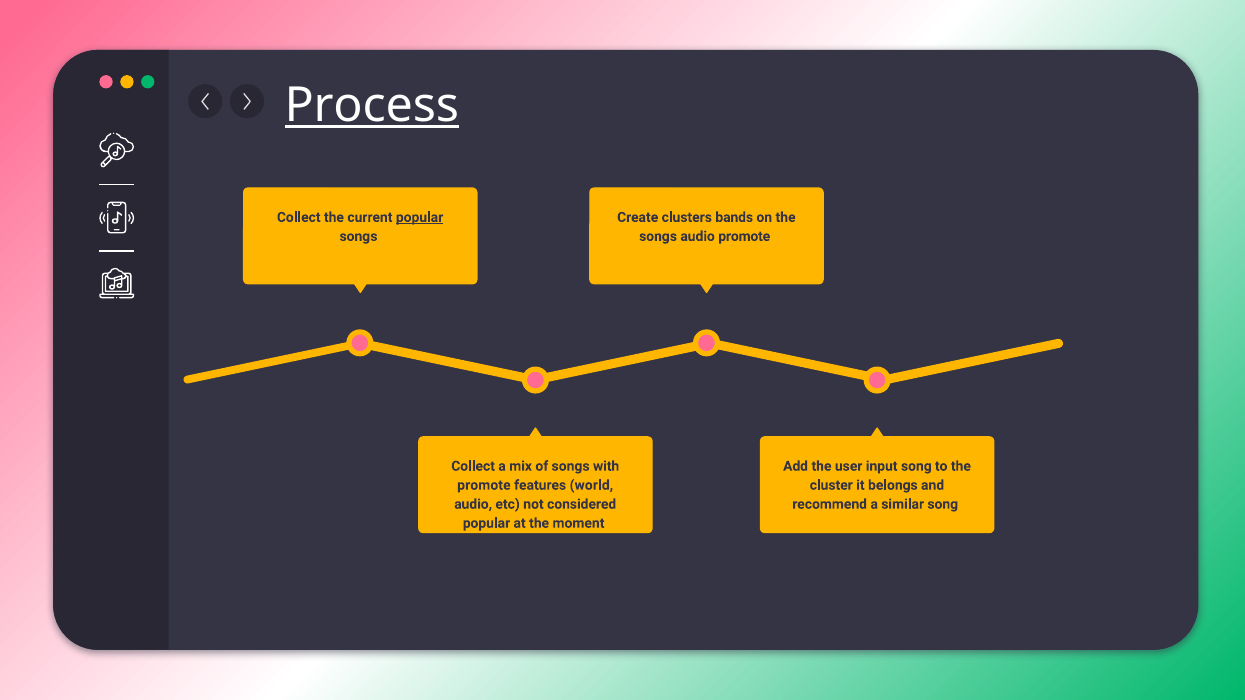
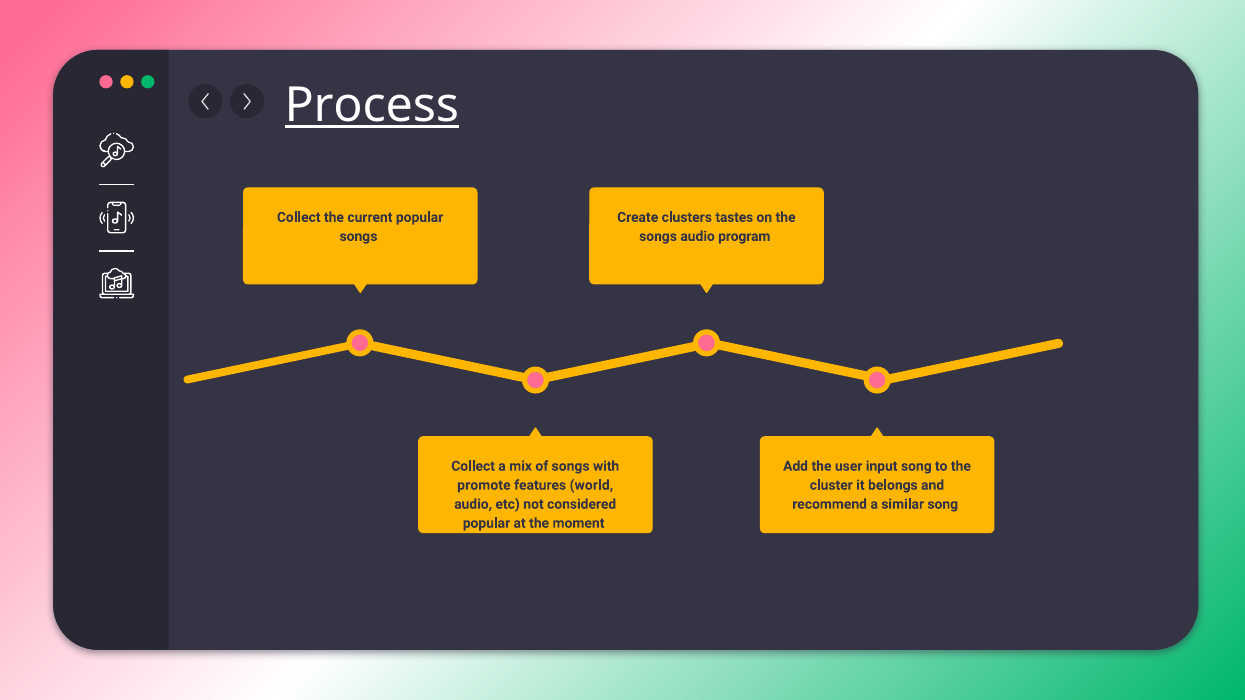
popular underline: present -> none (420, 217)
bands: bands -> tastes (734, 217)
audio promote: promote -> program (744, 236)
